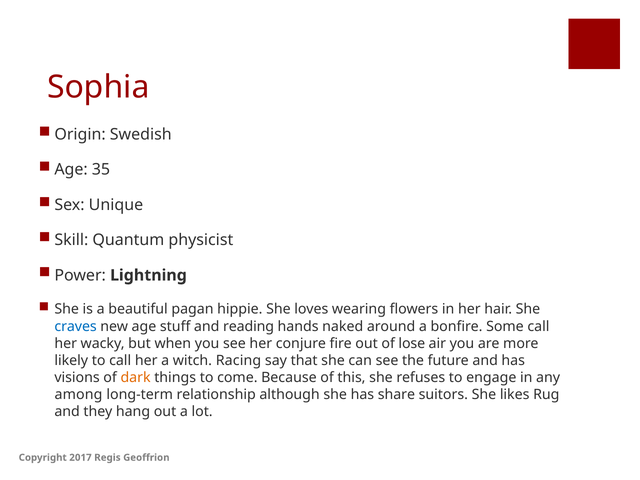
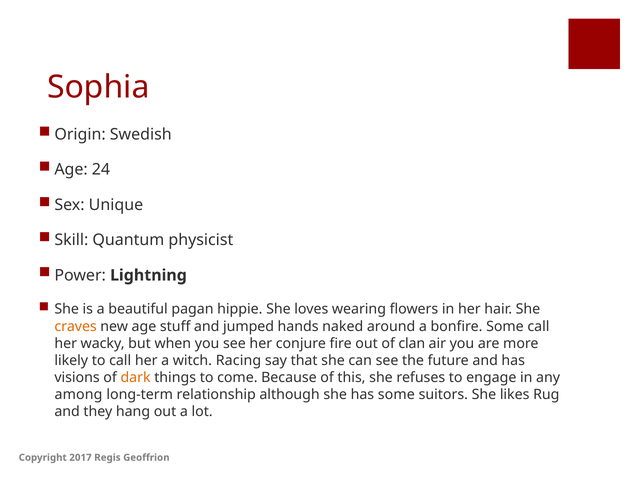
35: 35 -> 24 (101, 170)
craves colour: blue -> orange (76, 326)
reading: reading -> jumped (249, 326)
lose: lose -> clan (412, 343)
has share: share -> some (396, 395)
